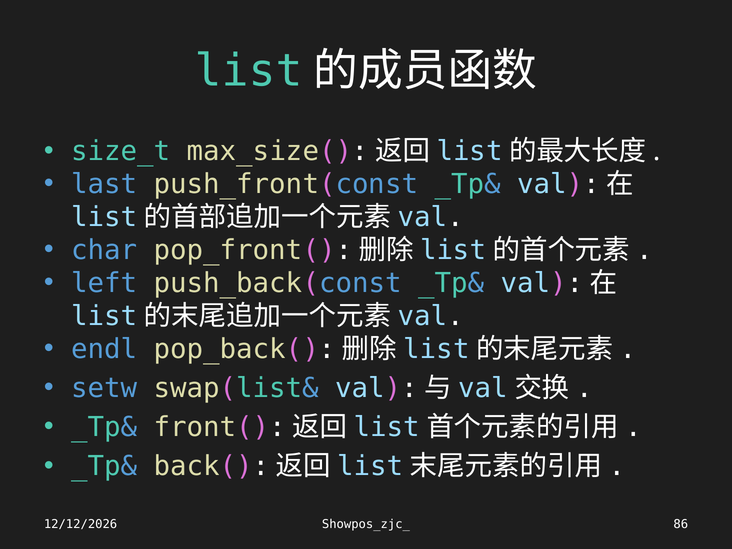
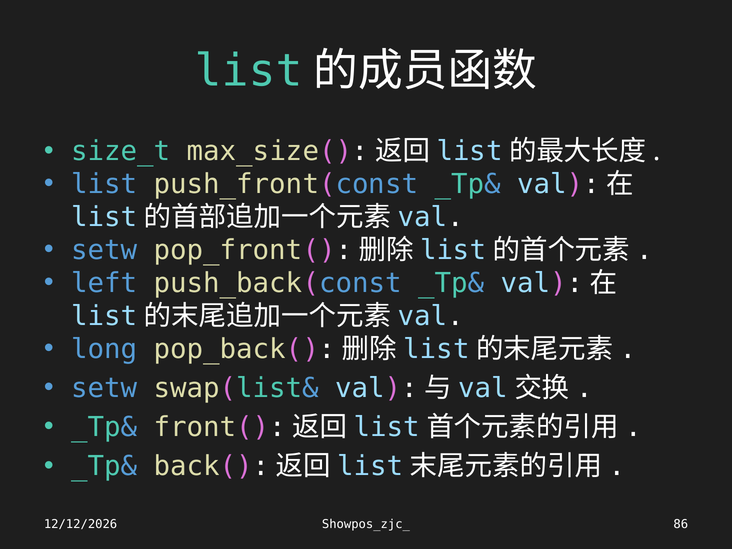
last: last -> list (104, 184)
char: char -> setw (104, 250)
endl: endl -> long (104, 349)
